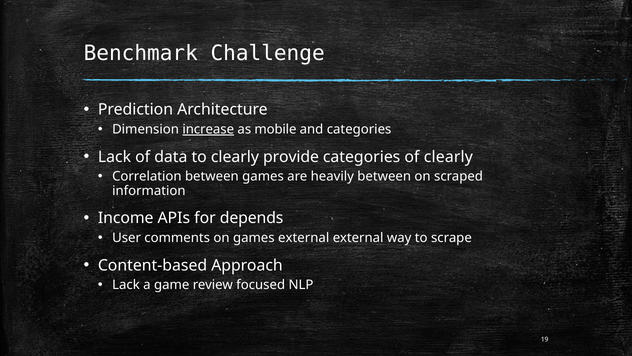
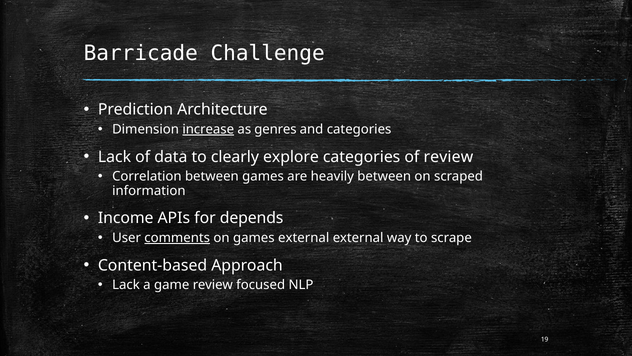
Benchmark: Benchmark -> Barricade (141, 53)
mobile: mobile -> genres (275, 129)
provide: provide -> explore (291, 157)
of clearly: clearly -> review (448, 157)
comments underline: none -> present (177, 238)
